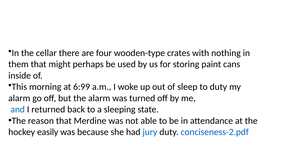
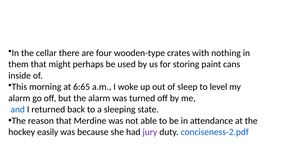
6:99: 6:99 -> 6:65 (82, 87)
to duty: duty -> level (218, 87)
jury colour: blue -> purple (150, 132)
